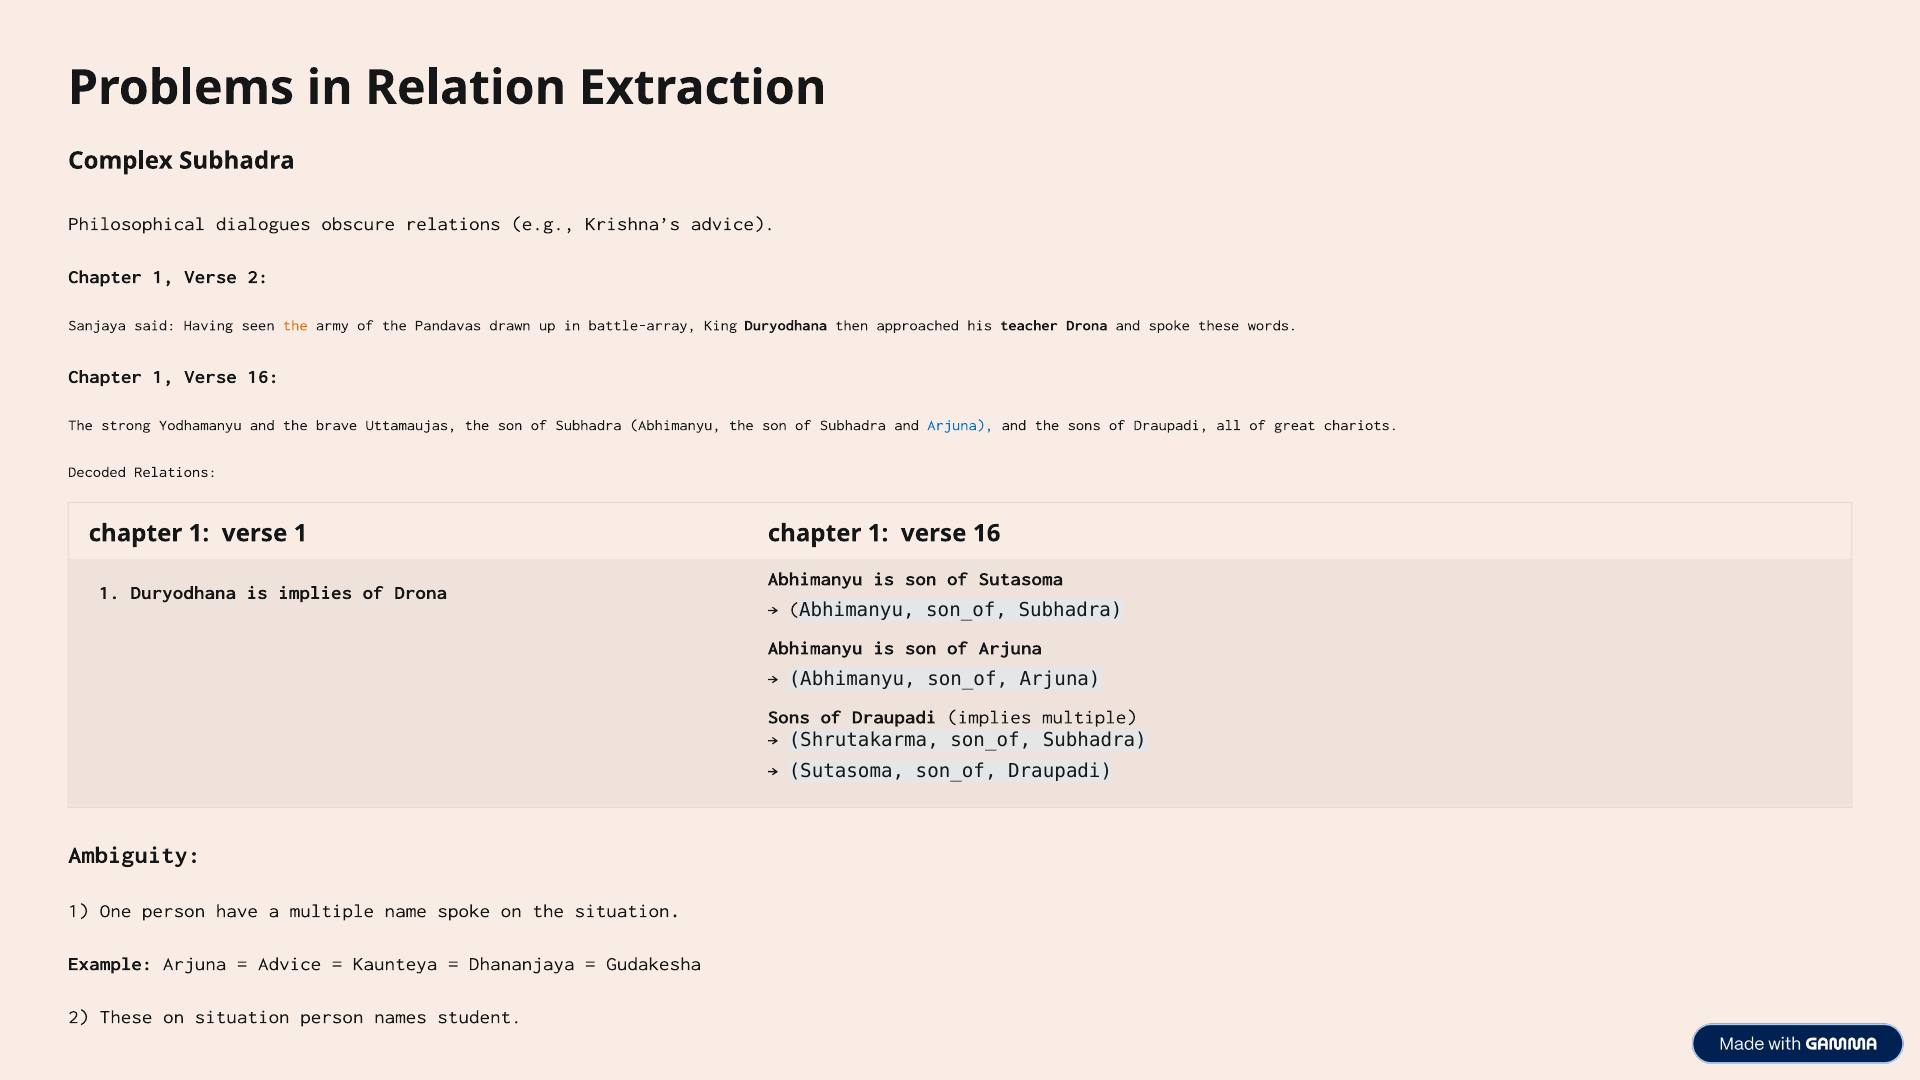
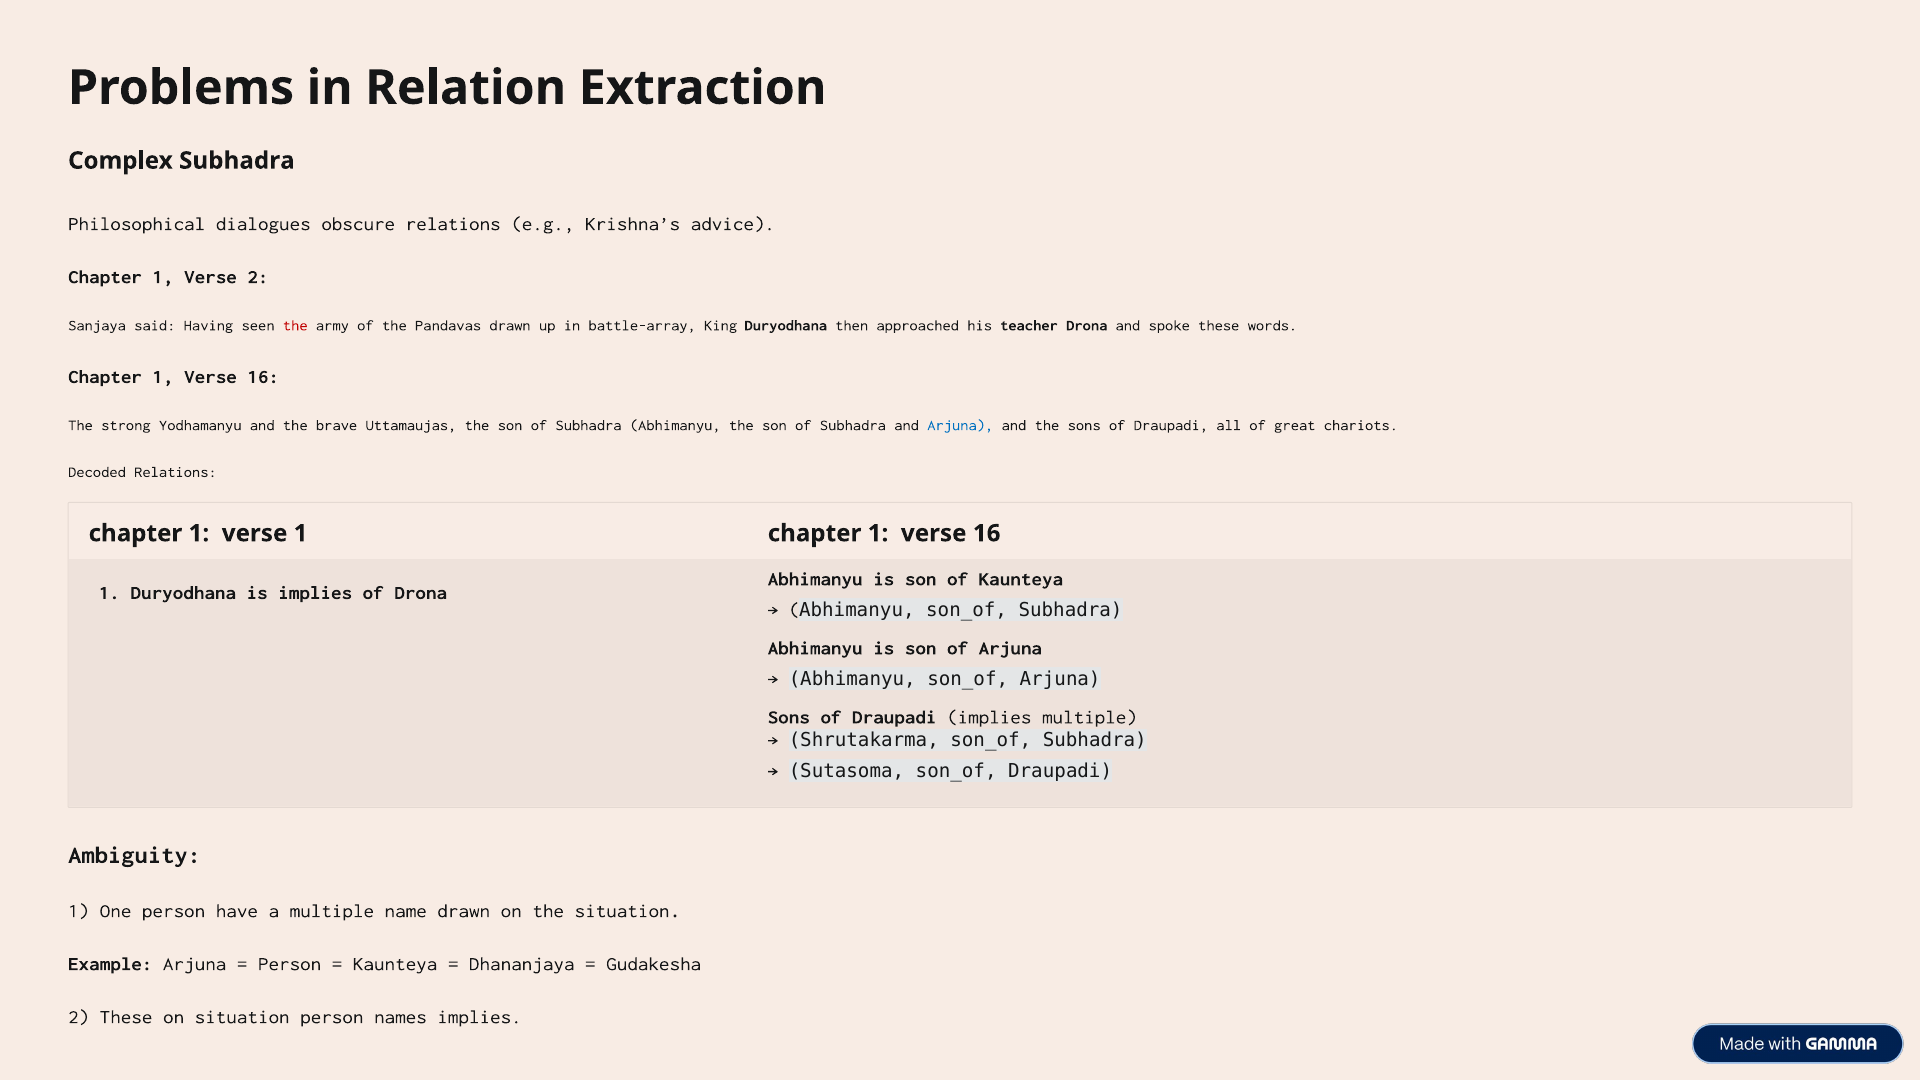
the colour: orange -> red (295, 325)
of Sutasoma: Sutasoma -> Kaunteya (1021, 579)
name spoke: spoke -> drawn (464, 911)
Advice: Advice -> Person (290, 964)
names student: student -> implies (480, 1017)
